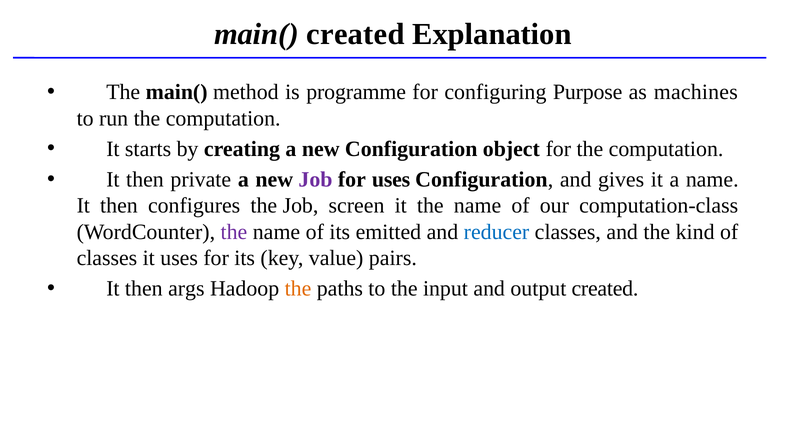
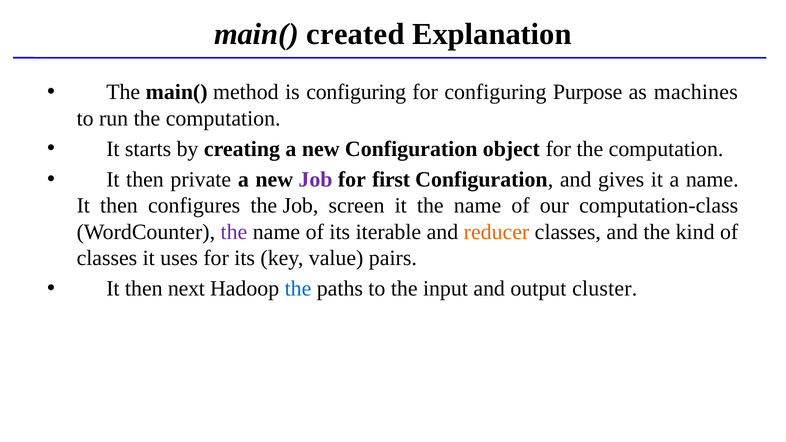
is programme: programme -> configuring (356, 92)
for uses: uses -> first (391, 180)
emitted: emitted -> iterable (388, 232)
reducer colour: blue -> orange (496, 232)
args: args -> next (186, 289)
the colour: orange -> blue (298, 289)
output created: created -> cluster (605, 289)
